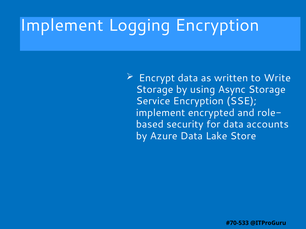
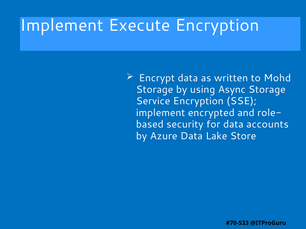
Logging: Logging -> Execute (139, 25)
Write: Write -> Mohd (277, 78)
